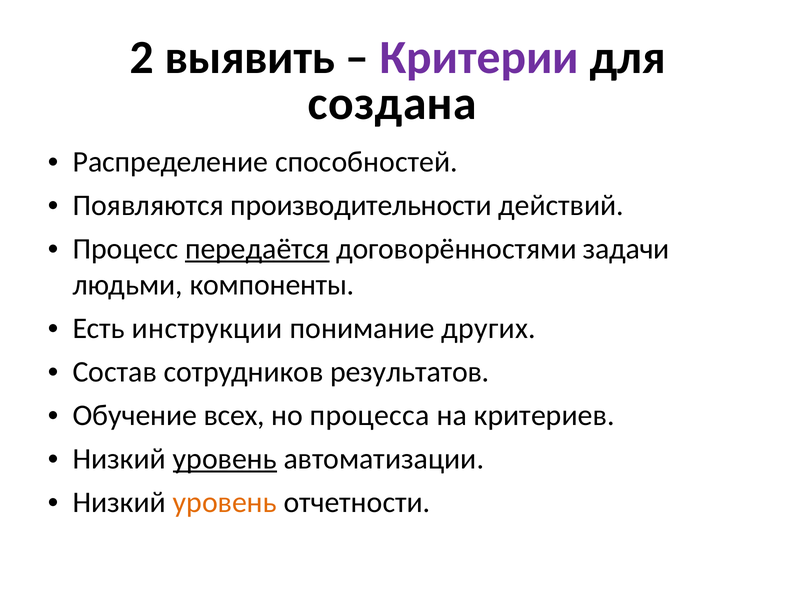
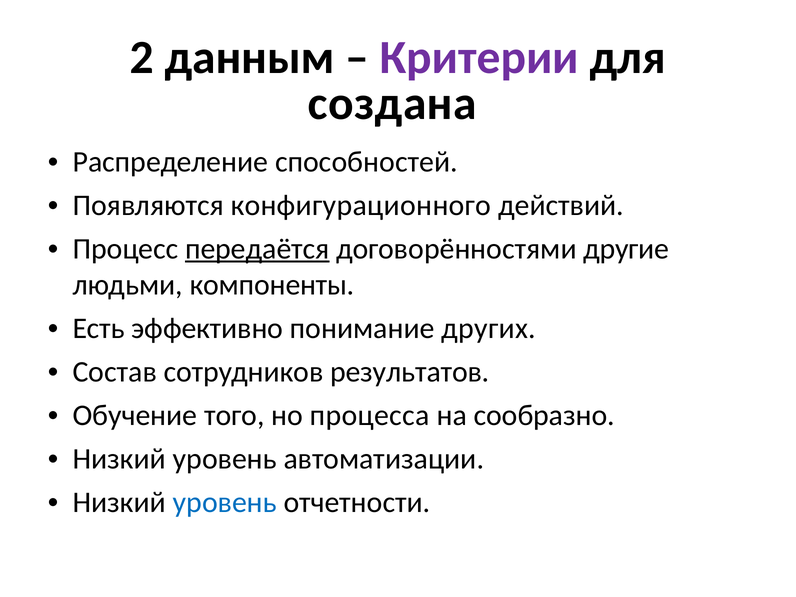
выявить: выявить -> данным (250, 57)
производительности: производительности -> конфигурационного (361, 205)
задачи: задачи -> другие (626, 249)
инструкции: инструкции -> эффективно (207, 328)
всех: всех -> того (234, 415)
критериев: критериев -> сообразно (544, 415)
уровень underline: present -> none (225, 459)
уровень colour: orange -> blue (225, 502)
